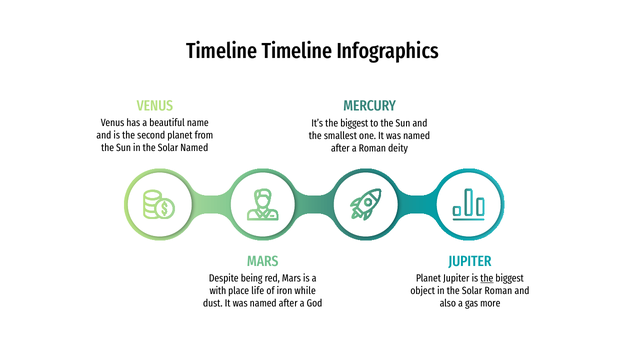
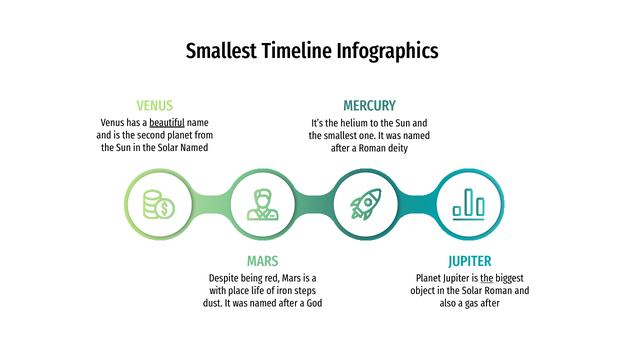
Timeline: Timeline -> Smallest (222, 51)
beautiful underline: none -> present (167, 122)
It’s the biggest: biggest -> helium (354, 123)
while: while -> steps (305, 290)
gas more: more -> after (490, 303)
